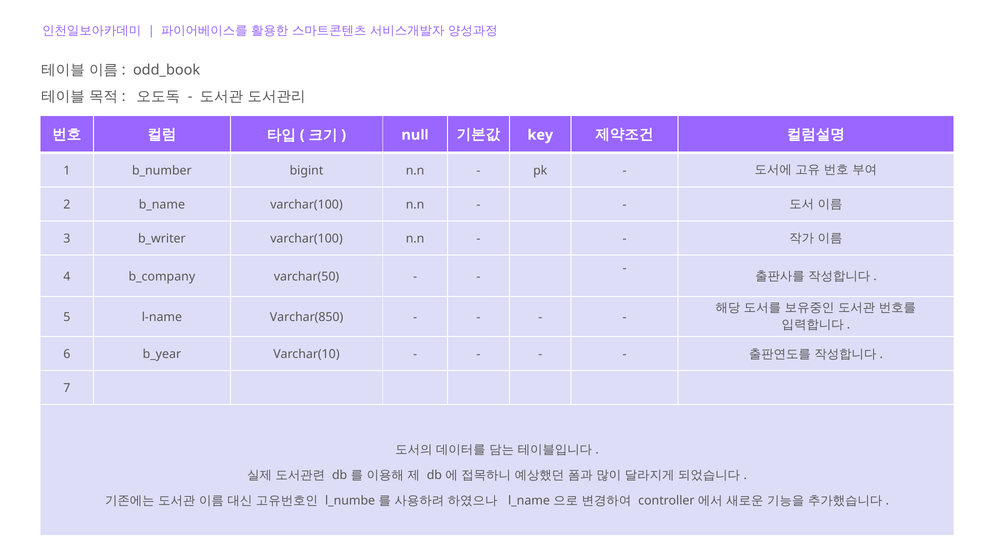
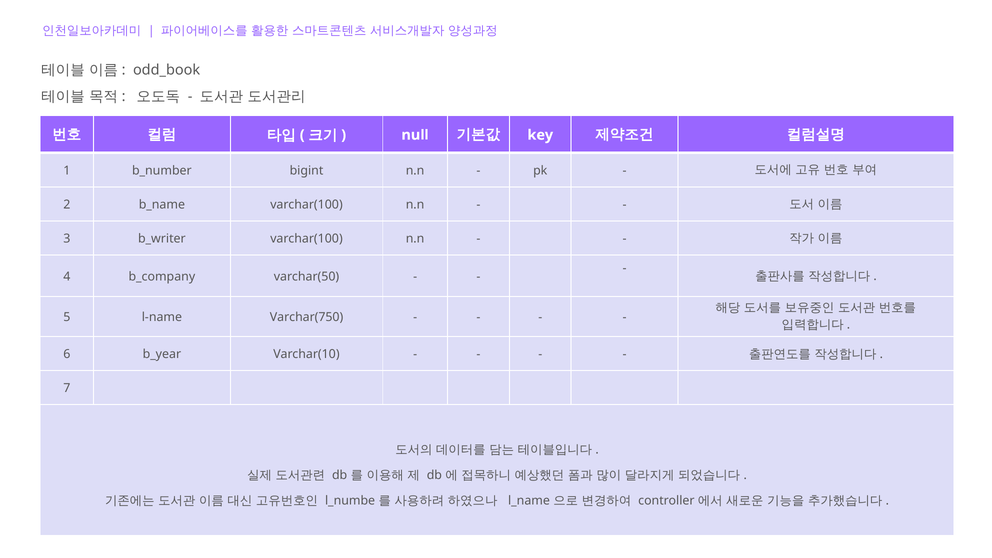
Varchar(850: Varchar(850 -> Varchar(750 (307, 317)
